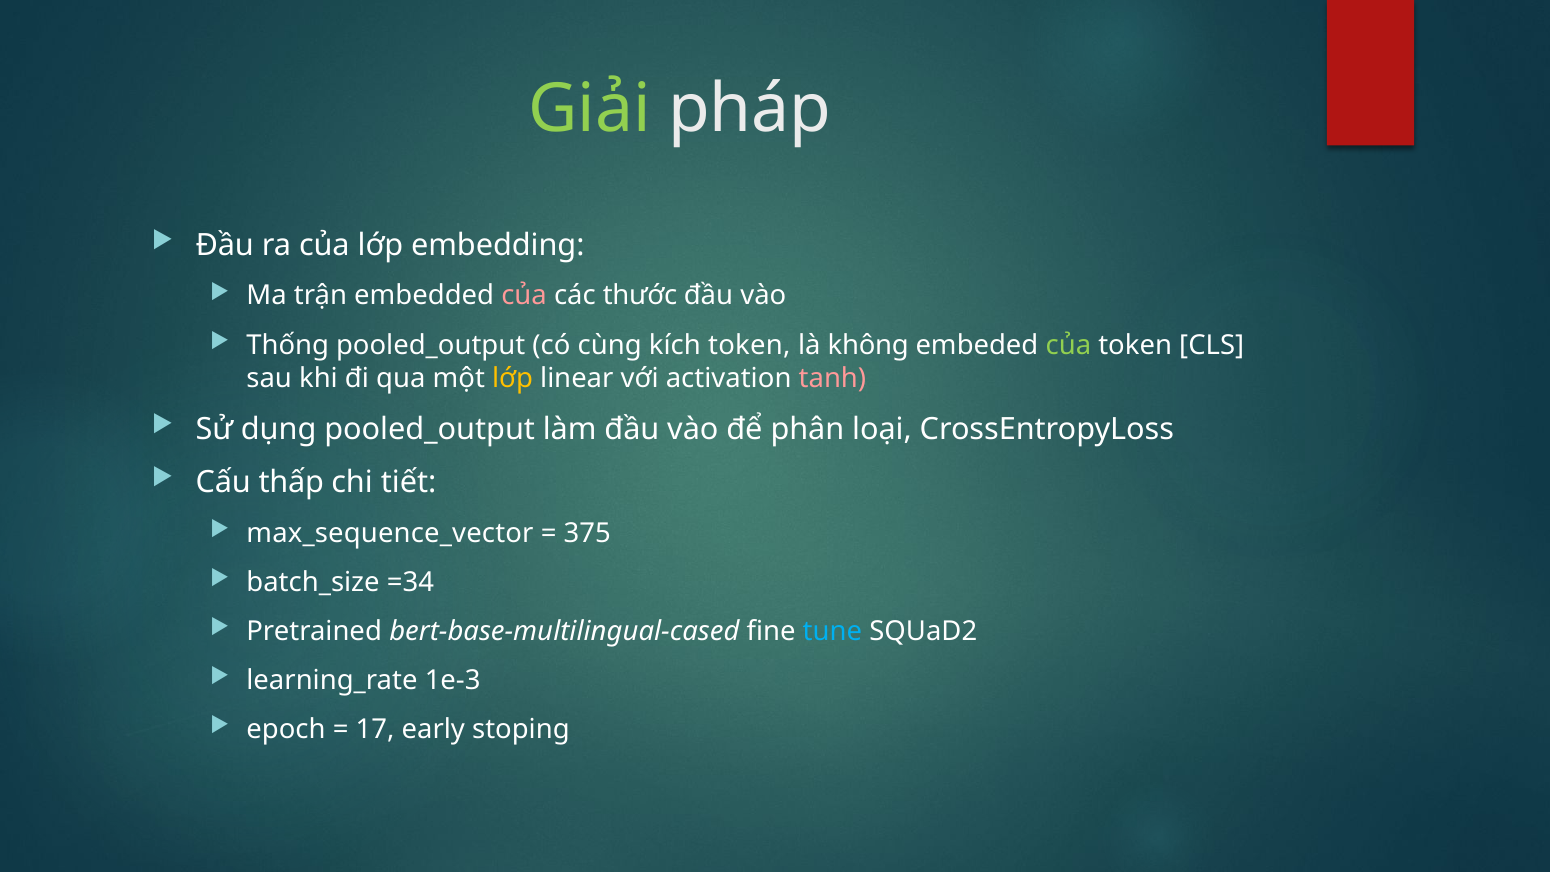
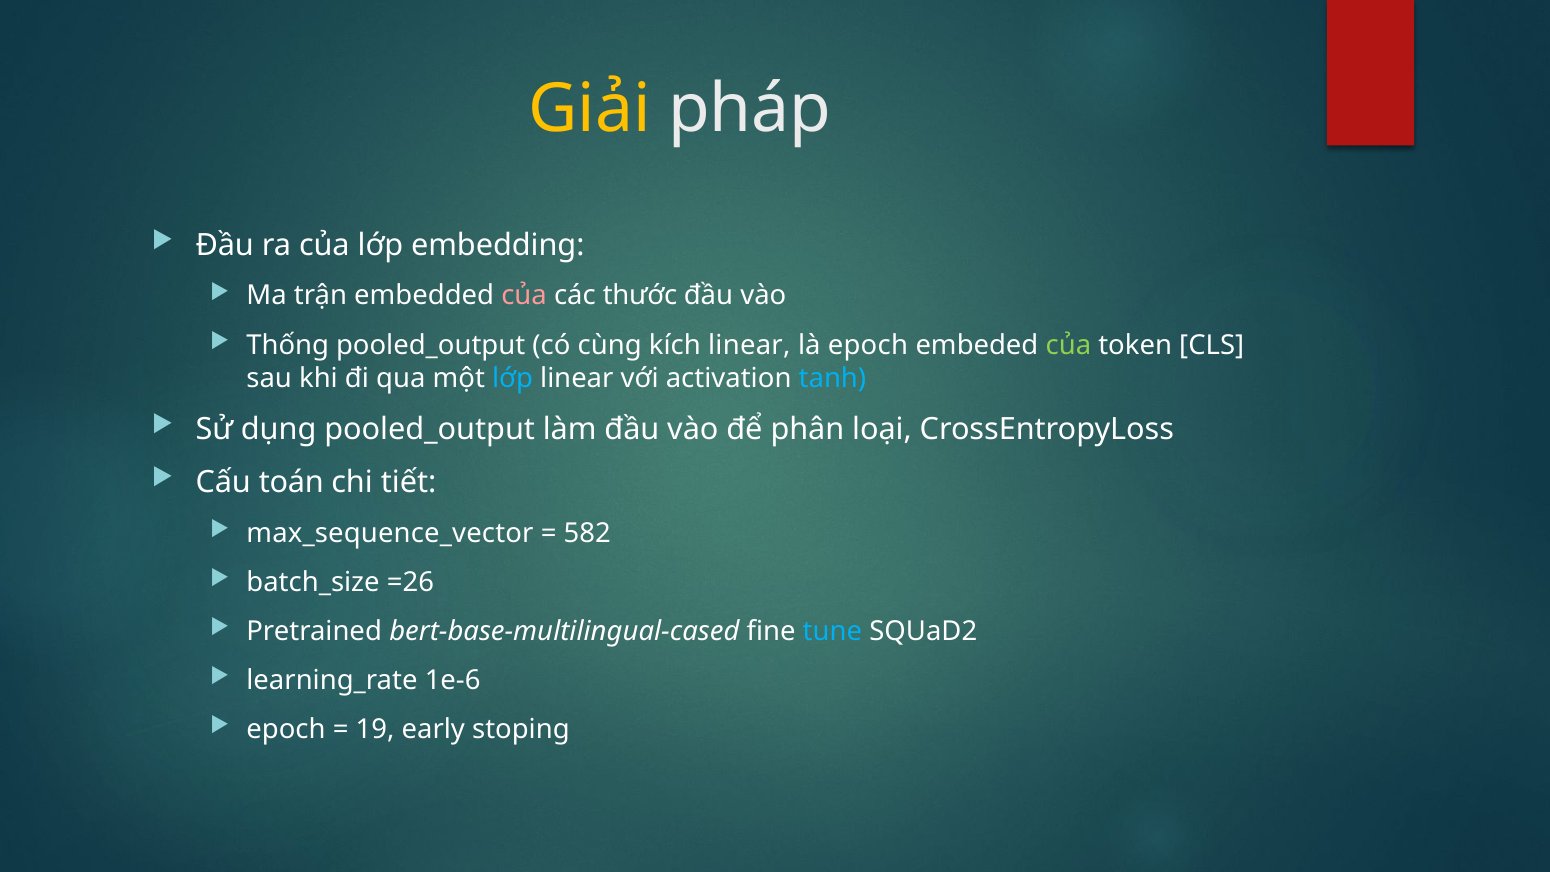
Giải colour: light green -> yellow (590, 109)
kích token: token -> linear (749, 345)
là không: không -> epoch (868, 345)
lớp colour: yellow -> light blue (513, 378)
tanh colour: pink -> light blue (832, 378)
thấp: thấp -> toán (291, 482)
375: 375 -> 582 (587, 533)
=34: =34 -> =26 (410, 582)
1e-3: 1e-3 -> 1e-6 (453, 680)
17: 17 -> 19 (375, 729)
